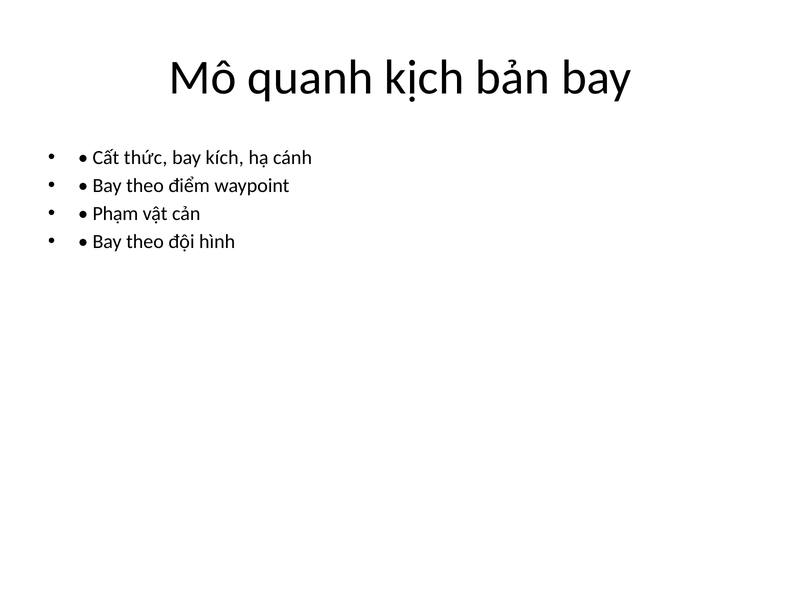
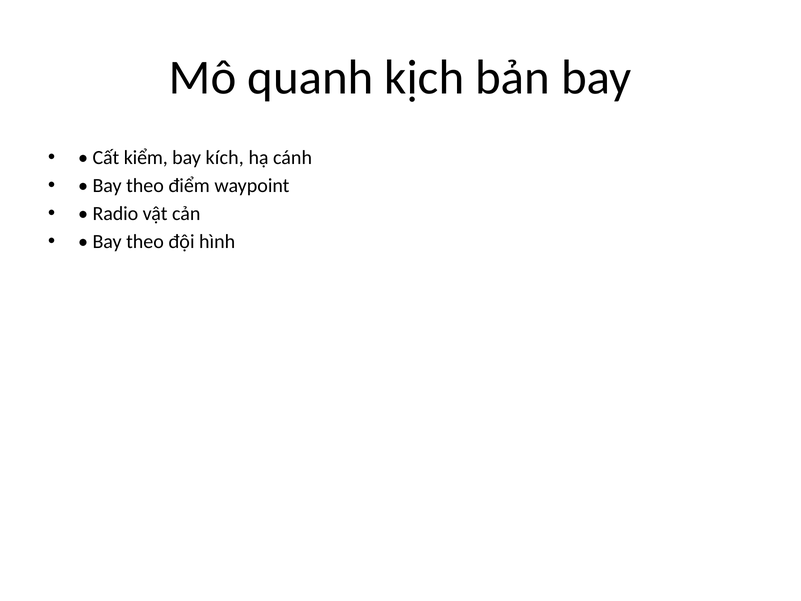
thức: thức -> kiểm (146, 158)
Phạm: Phạm -> Radio (115, 214)
